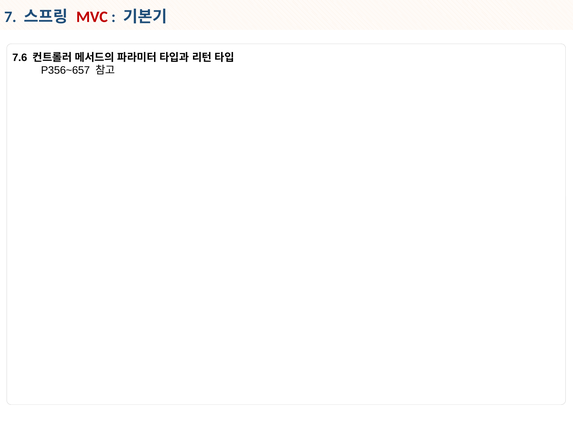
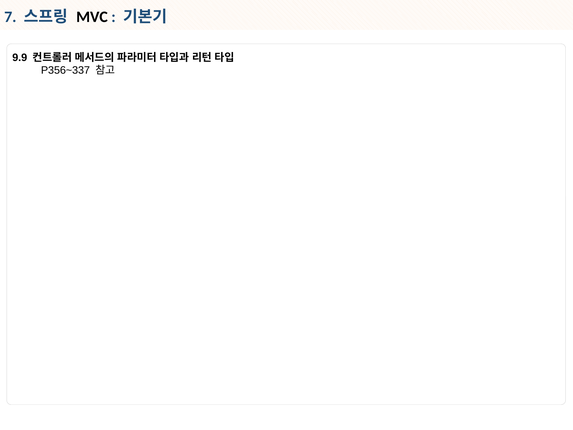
MVC colour: red -> black (92, 17)
7.6: 7.6 -> 9.9 (20, 57)
P356~657: P356~657 -> P356~337 (65, 70)
